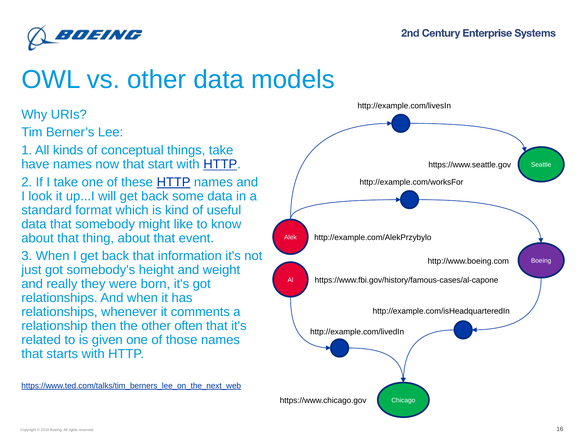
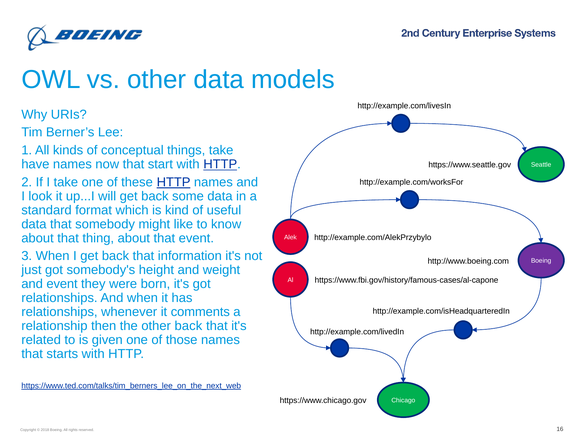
and really: really -> event (62, 284)
other often: often -> back (188, 326)
